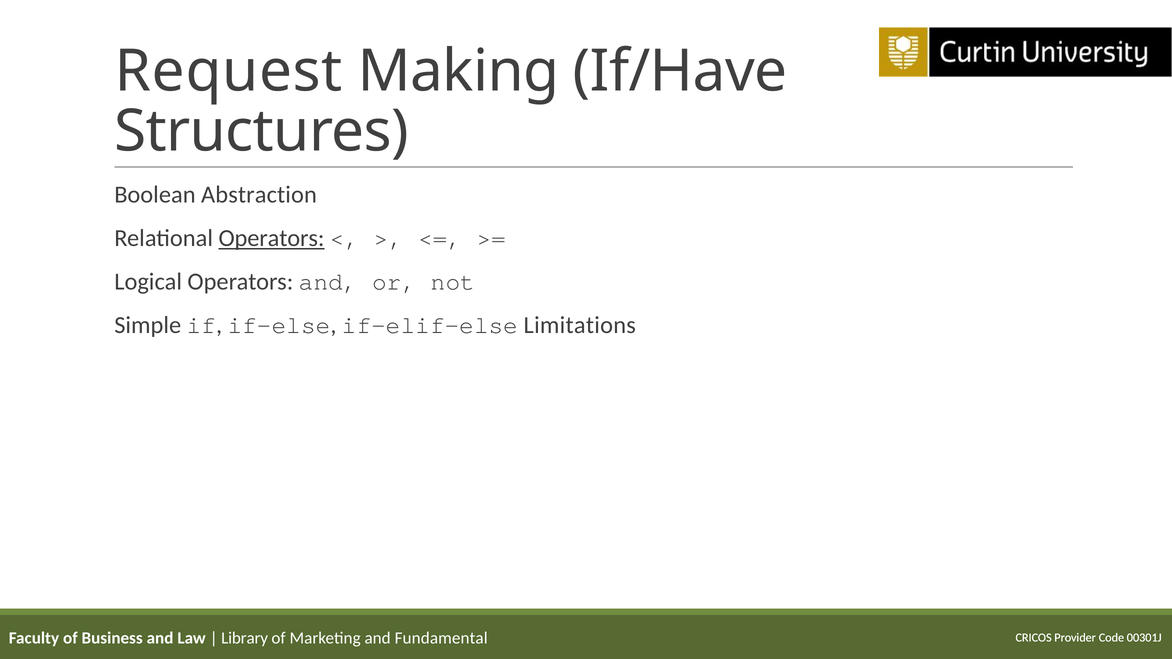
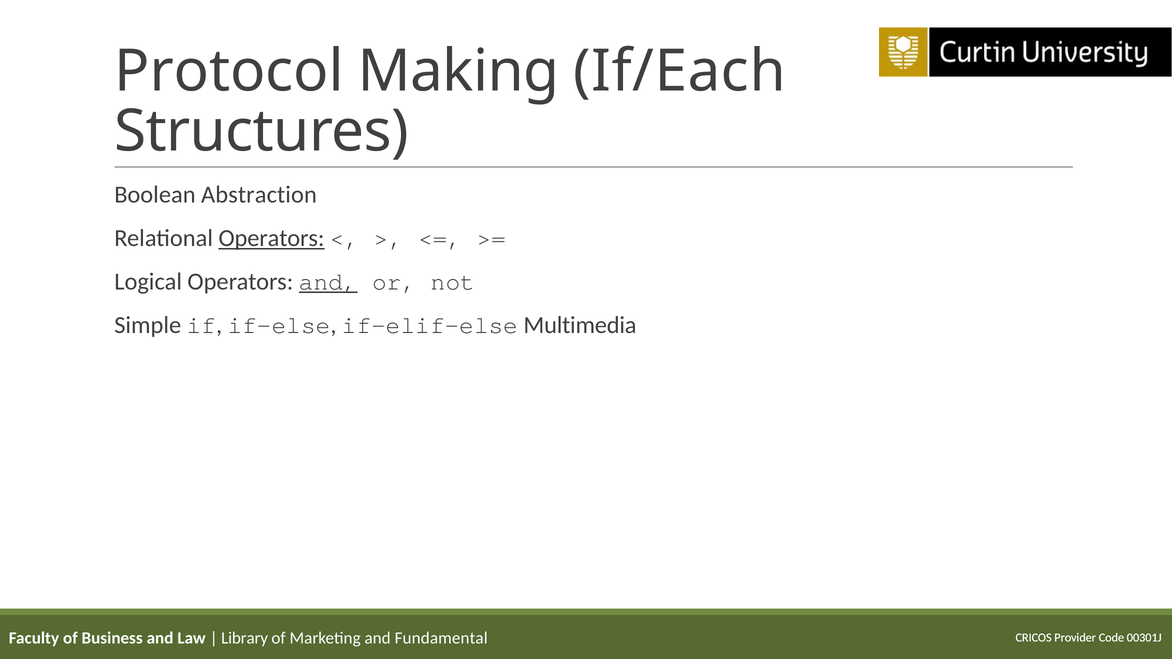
Request: Request -> Protocol (229, 72)
If/Have: If/Have -> If/Each (680, 72)
and underline: none -> present (328, 282)
Limitations: Limitations -> Multimedia (580, 325)
